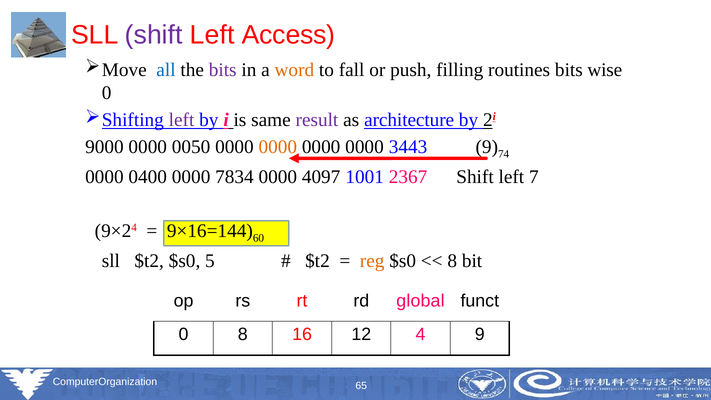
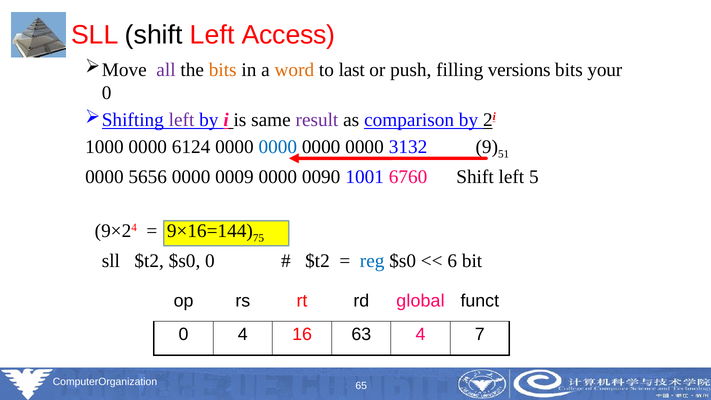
shift colour: purple -> black (154, 35)
all colour: blue -> purple (166, 70)
bits colour: purple -> orange (223, 70)
fall: fall -> last (352, 70)
routines: routines -> versions (519, 70)
wise: wise -> your (605, 70)
architecture: architecture -> comparison (409, 120)
9000: 9000 -> 1000 (104, 147)
0050: 0050 -> 6124 (191, 147)
0000 colour: orange -> blue (278, 147)
3443: 3443 -> 3132 (408, 147)
74: 74 -> 51 (504, 154)
0400: 0400 -> 5656 (148, 177)
7834: 7834 -> 0009 (234, 177)
4097: 4097 -> 0090 (321, 177)
2367: 2367 -> 6760 (408, 177)
7: 7 -> 5 (534, 177)
60: 60 -> 75 (259, 238)
$s0 5: 5 -> 0 (210, 261)
reg colour: orange -> blue (372, 261)
8: 8 -> 6 (452, 261)
0 8: 8 -> 4 (243, 334)
12: 12 -> 63 (361, 334)
4 9: 9 -> 7 (480, 334)
